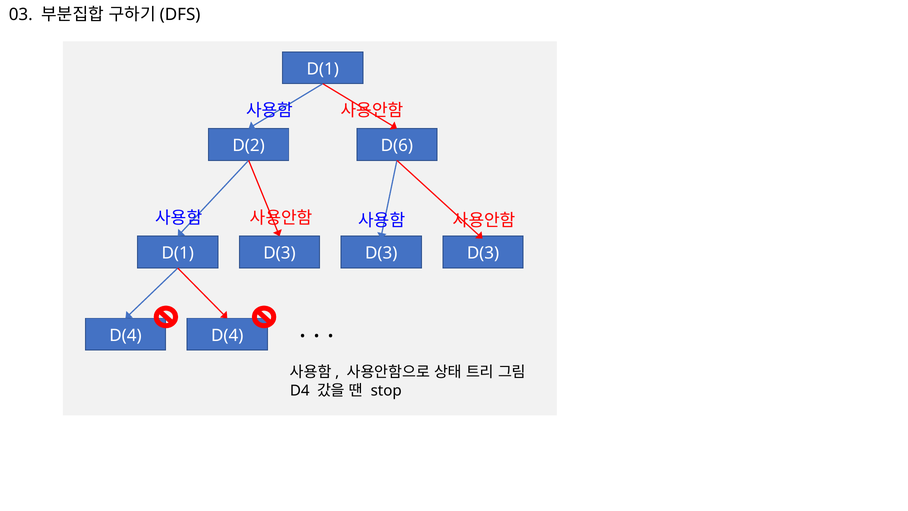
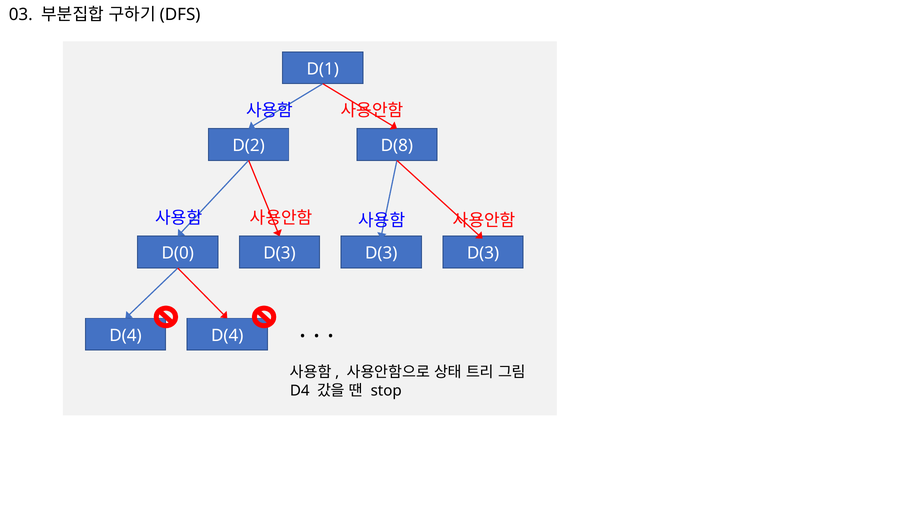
D(6: D(6 -> D(8 (397, 146)
D(1: D(1 -> D(0 (178, 253)
